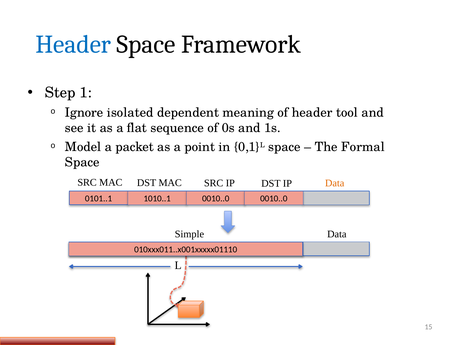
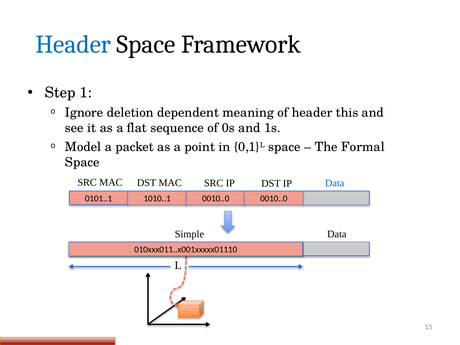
isolated: isolated -> deletion (130, 113)
tool: tool -> this (347, 113)
Data colour: orange -> blue (335, 183)
